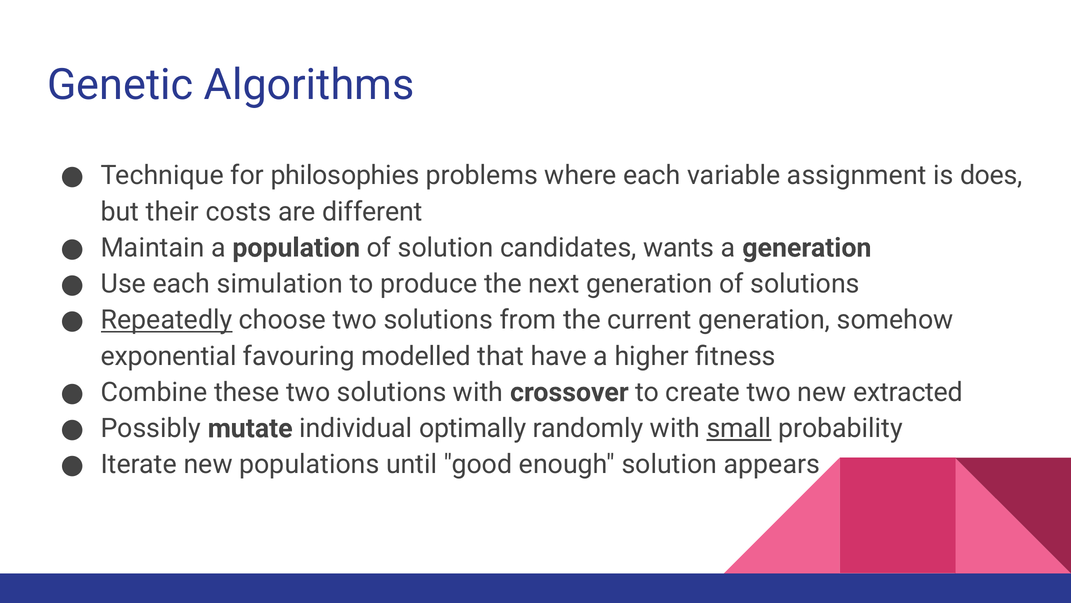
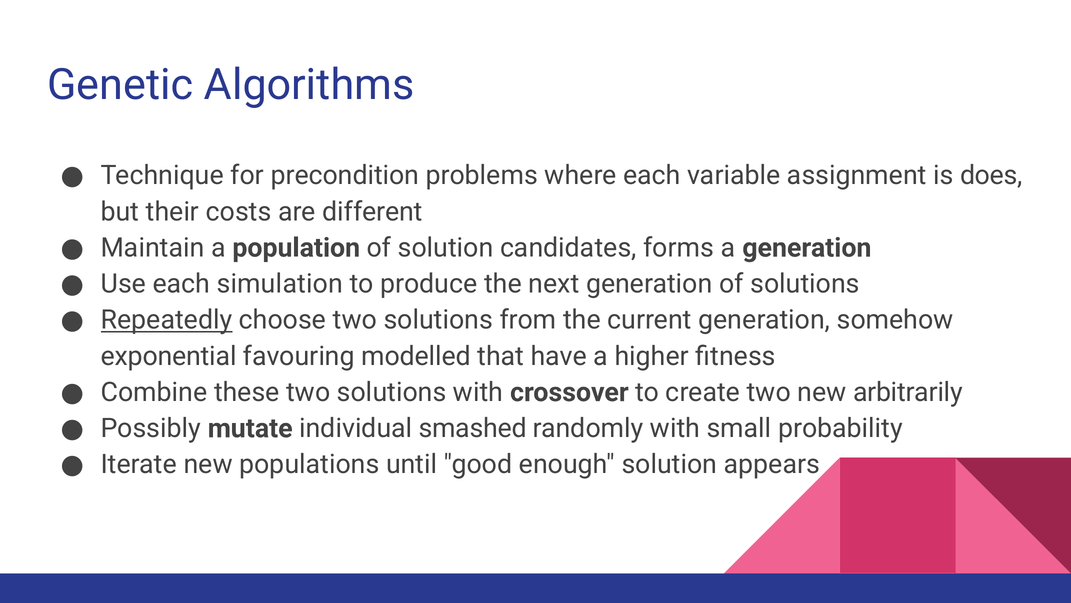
philosophies: philosophies -> precondition (345, 175)
wants: wants -> forms (679, 248)
extracted: extracted -> arbitrarily (908, 392)
optimally: optimally -> smashed (473, 428)
small underline: present -> none (739, 428)
